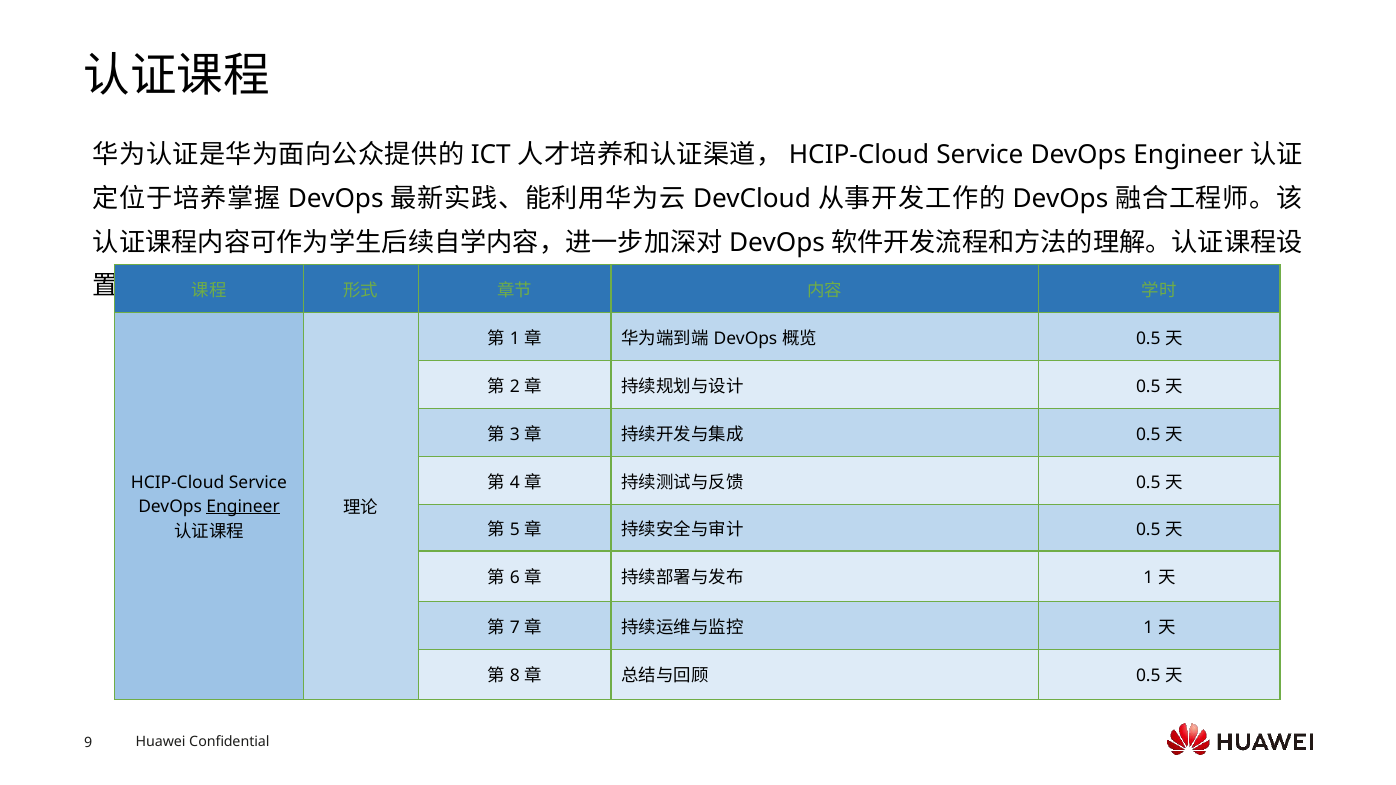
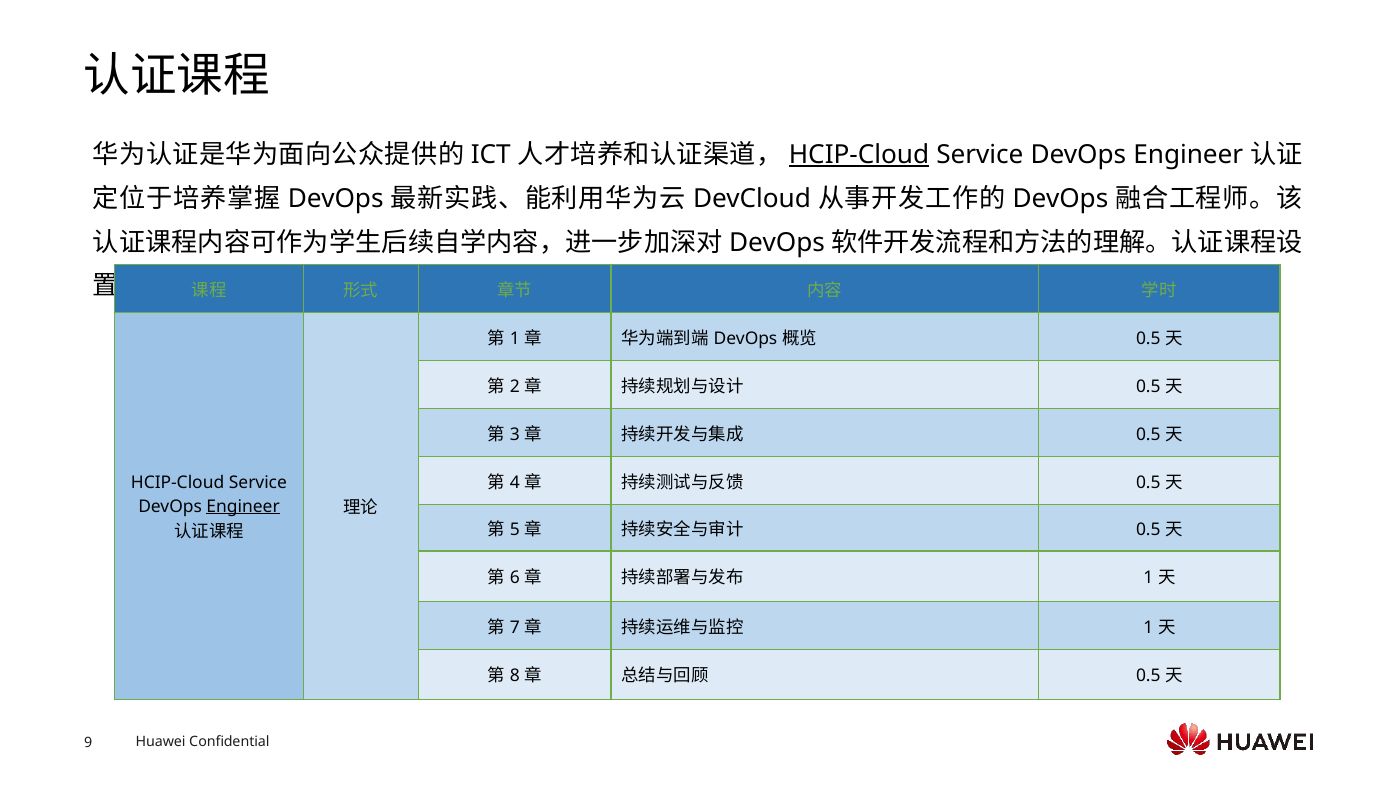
HCIP-Cloud underline: none -> present (859, 155)
